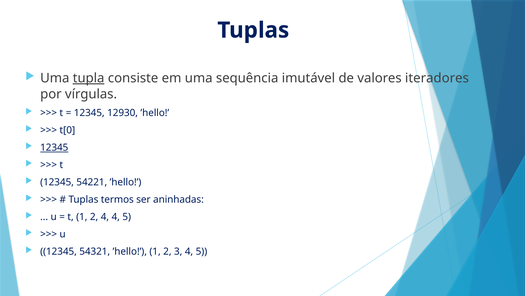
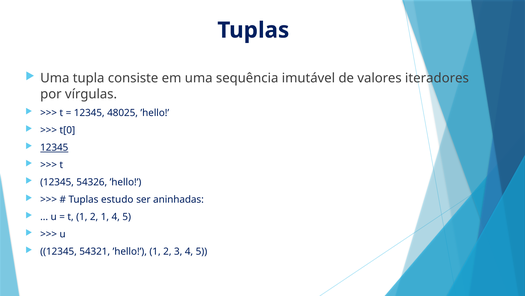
tupla underline: present -> none (89, 78)
12930: 12930 -> 48025 (123, 113)
54221: 54221 -> 54326 (92, 182)
termos: termos -> estudo (117, 199)
2 4: 4 -> 1 (105, 217)
